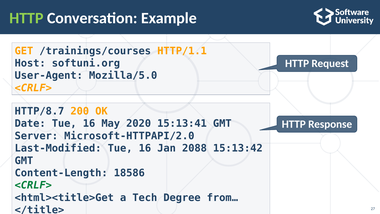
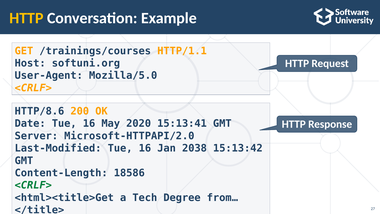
HTTP colour: light green -> yellow (26, 18)
HTTP/8.7: HTTP/8.7 -> HTTP/8.6 (39, 111)
2088: 2088 -> 2038 (194, 148)
